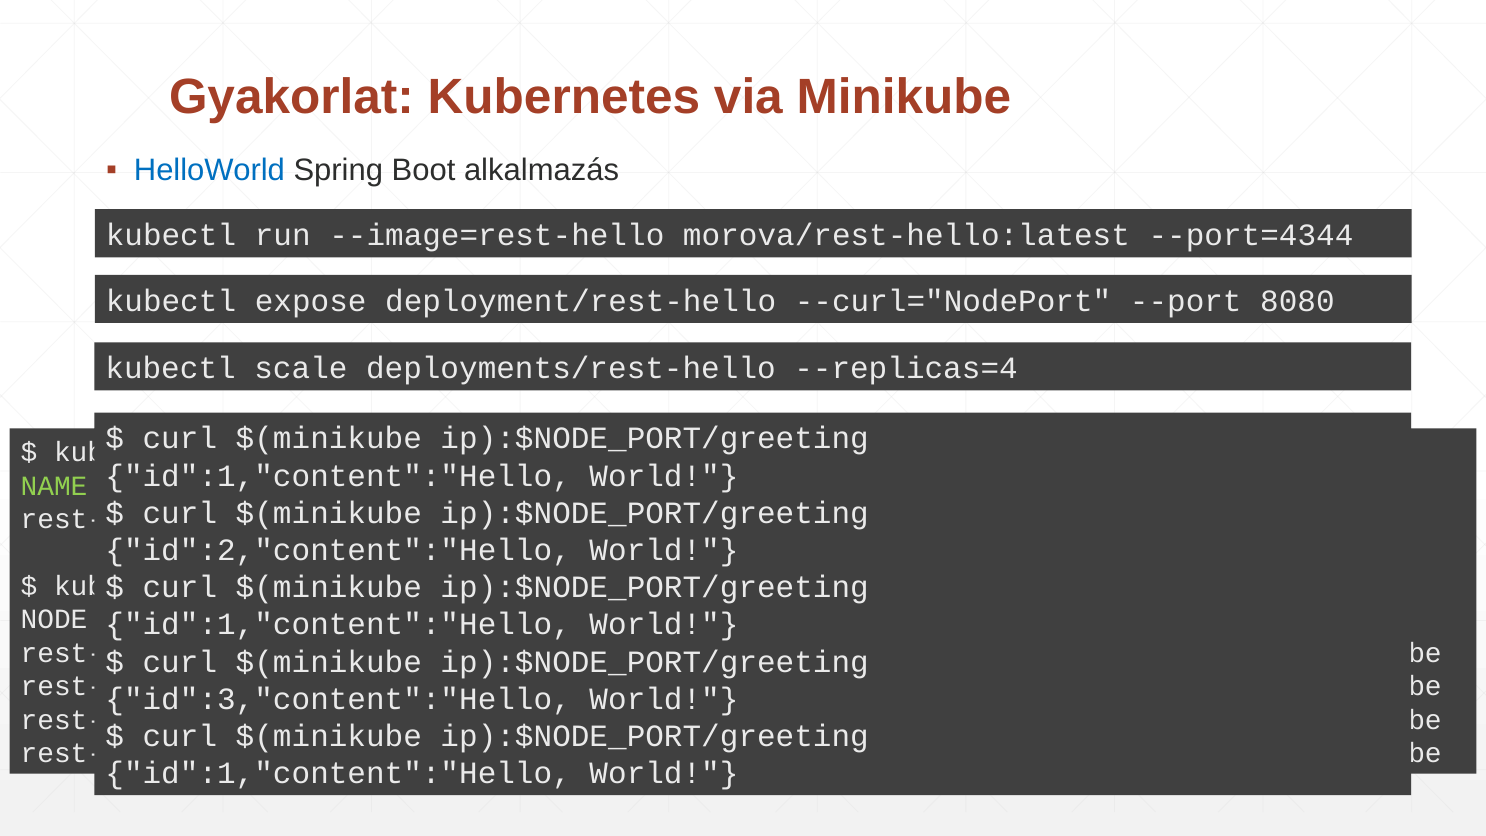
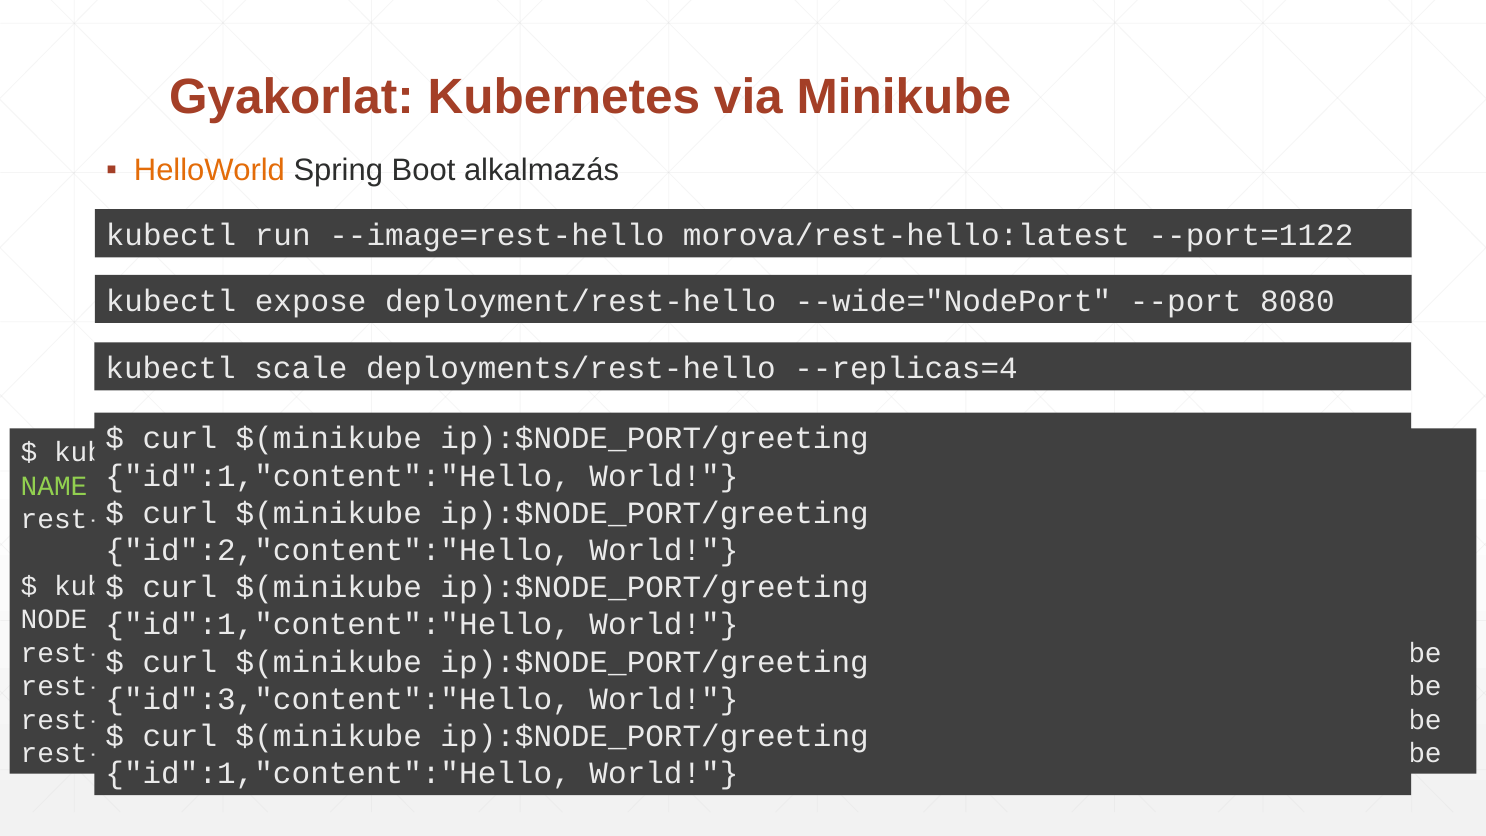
HelloWorld colour: blue -> orange (209, 171)
--port=4344: --port=4344 -> --port=1122 (1251, 235)
--curl="NodePort: --curl="NodePort -> --wide="NodePort (953, 301)
